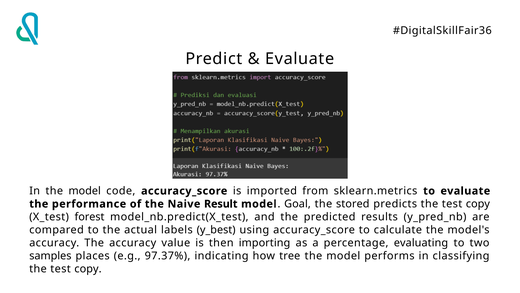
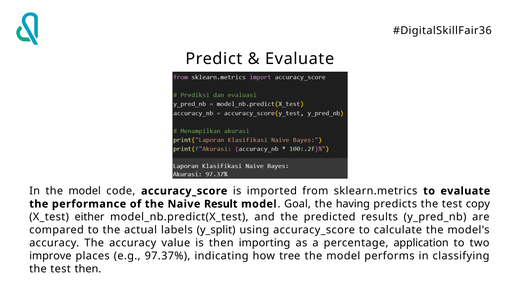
stored: stored -> having (353, 204)
forest: forest -> either (90, 217)
y_best: y_best -> y_split (216, 230)
evaluating: evaluating -> application (421, 243)
samples: samples -> improve (50, 256)
copy: copy -> then (88, 269)
